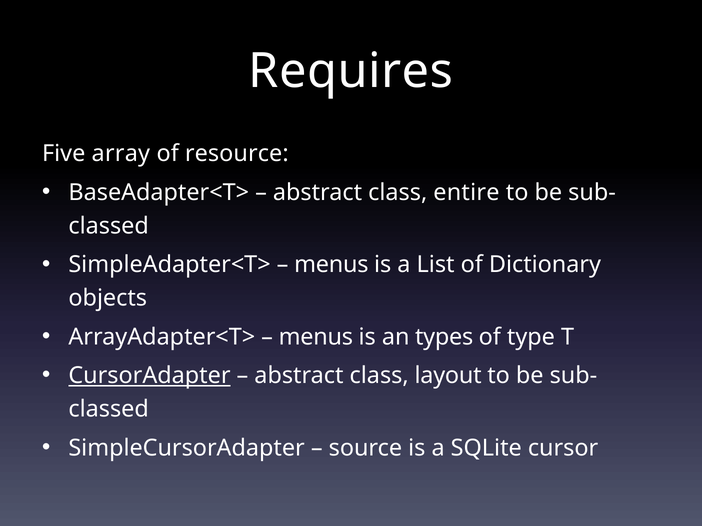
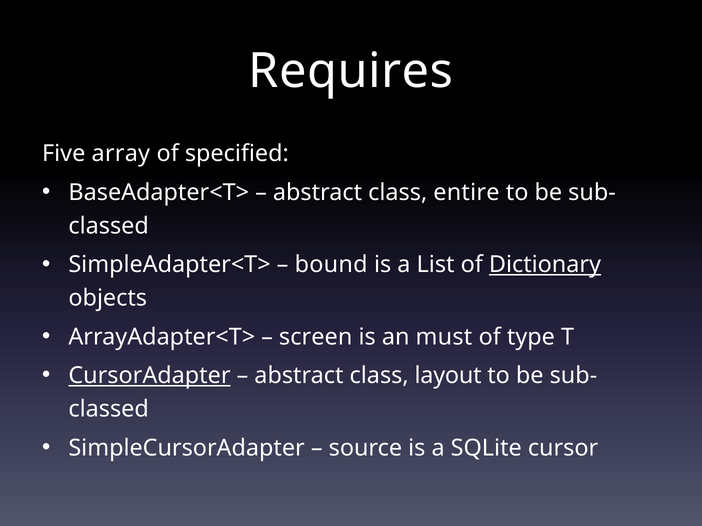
resource: resource -> specified (237, 154)
menus: menus -> bound (331, 265)
Dictionary underline: none -> present (545, 265)
menus: menus -> screen (316, 337)
types: types -> must (444, 337)
